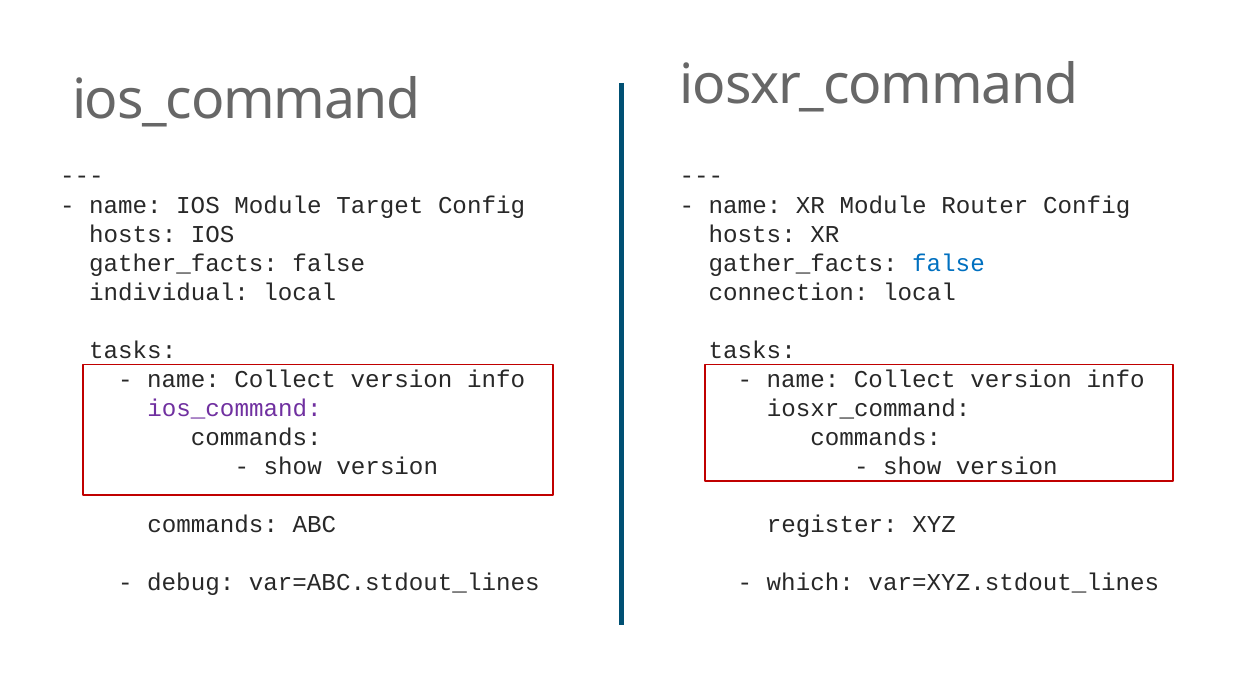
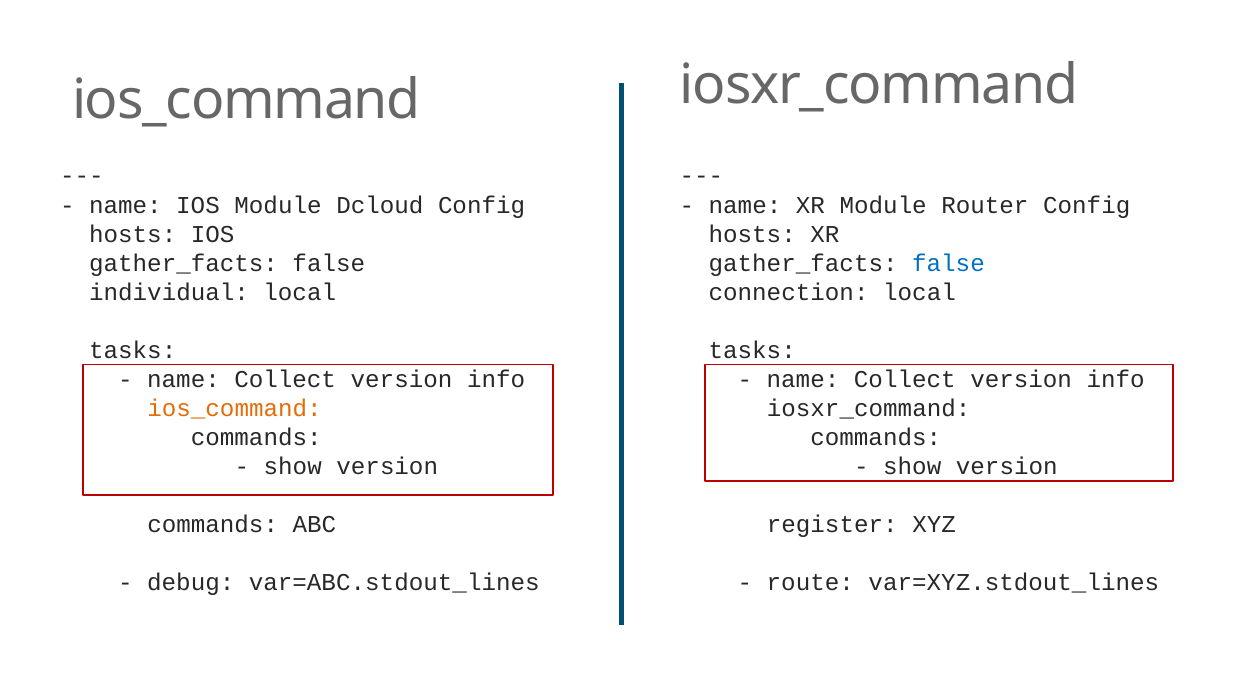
Target: Target -> Dcloud (380, 205)
ios_command colour: purple -> orange (235, 408)
which: which -> route (810, 583)
